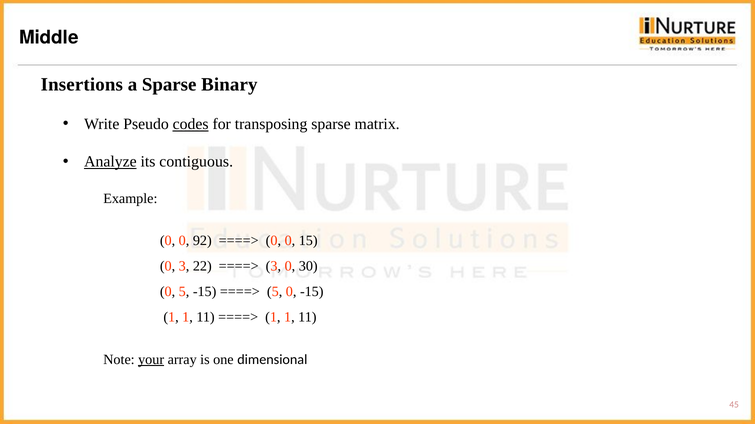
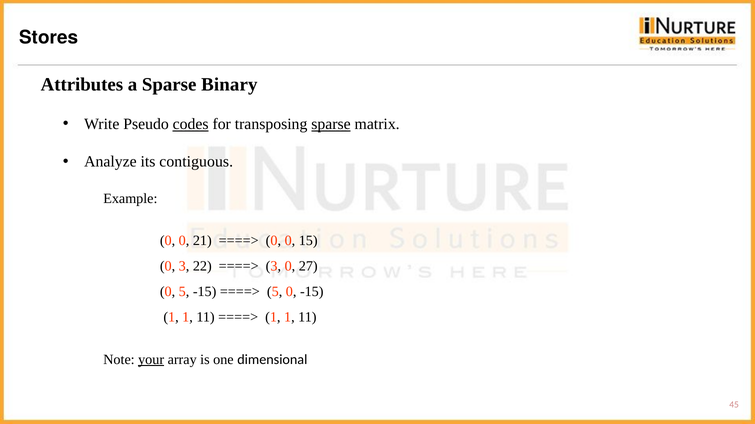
Middle: Middle -> Stores (49, 38)
Insertions: Insertions -> Attributes (82, 85)
sparse underline: none -> present (331, 124)
Analyze underline: present -> none (110, 162)
92: 92 -> 21 (202, 241)
30: 30 -> 27 (308, 267)
